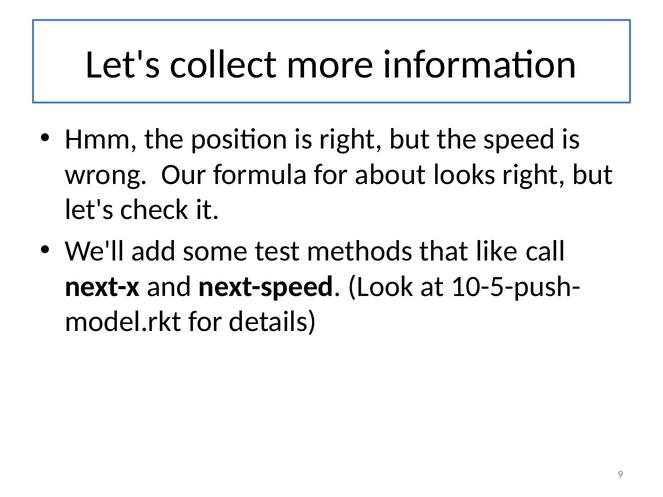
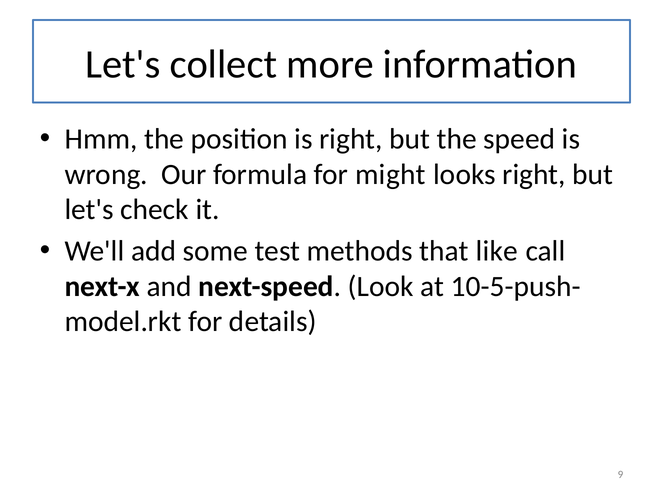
about: about -> might (390, 174)
